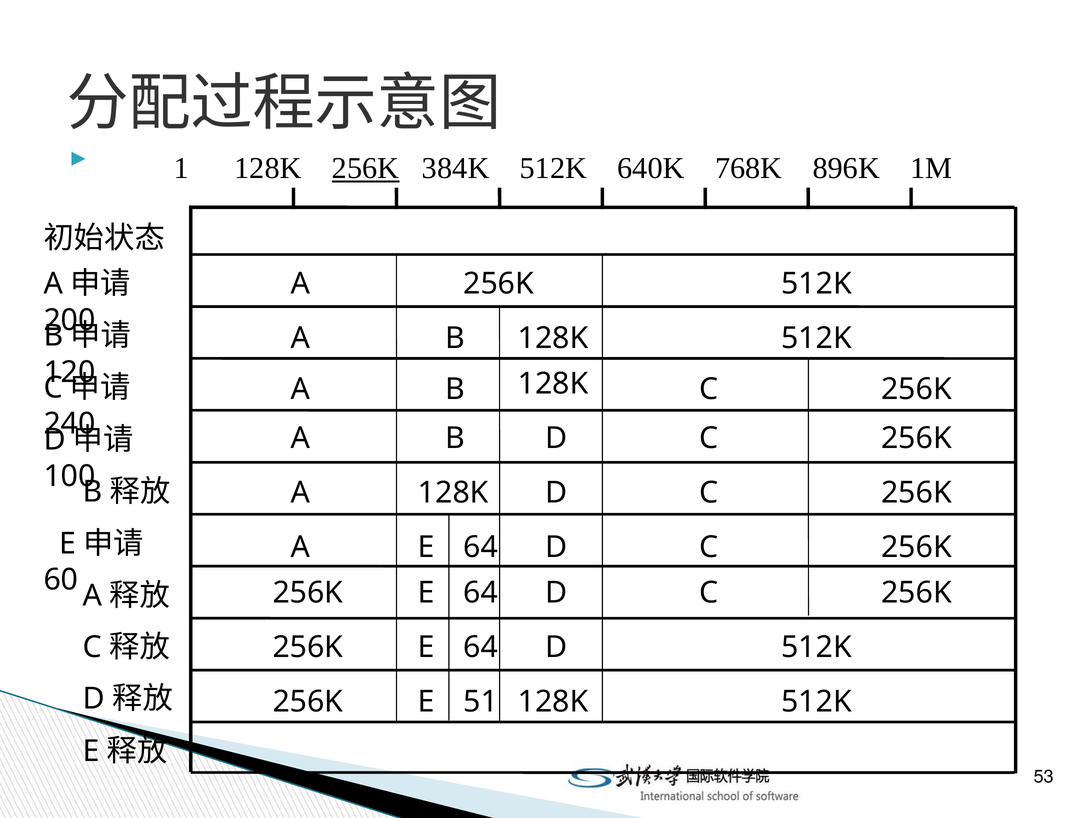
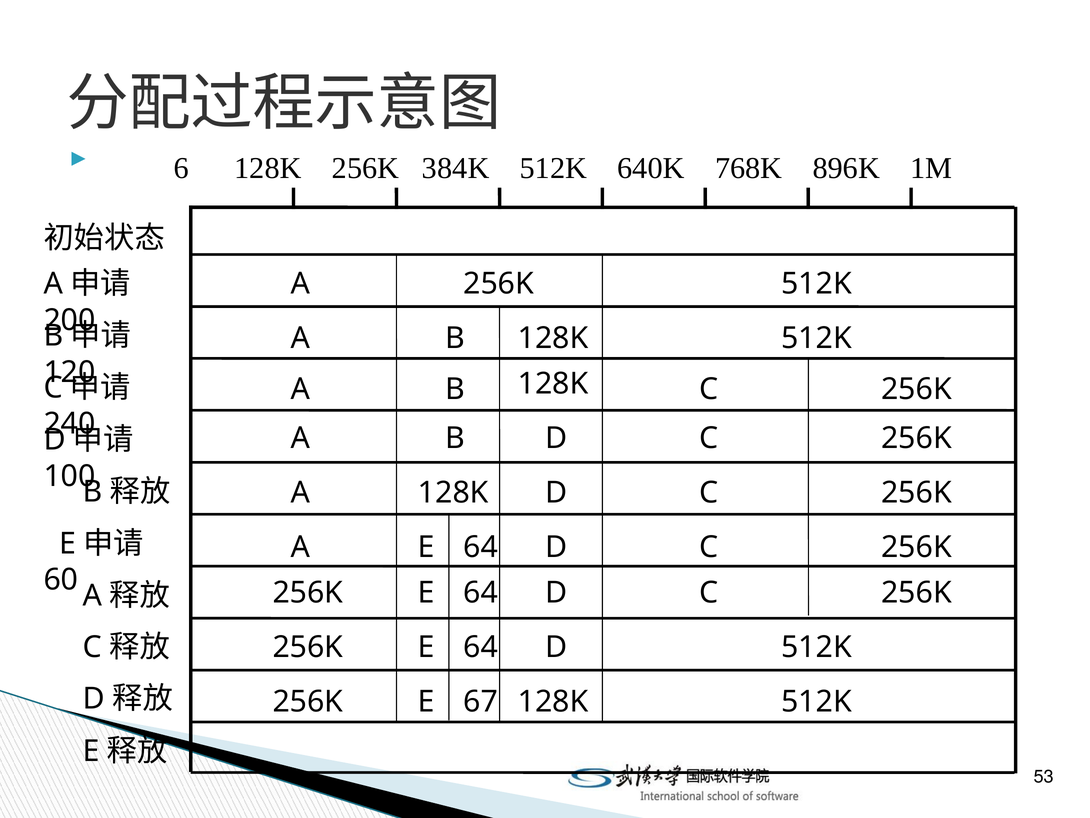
1: 1 -> 6 (181, 168)
256K underline: present -> none (366, 168)
51: 51 -> 67 (481, 702)
